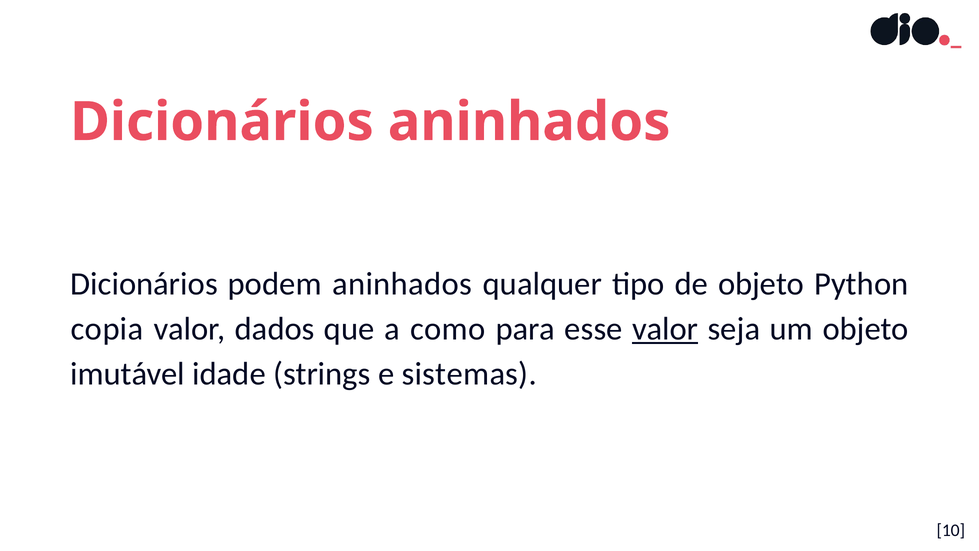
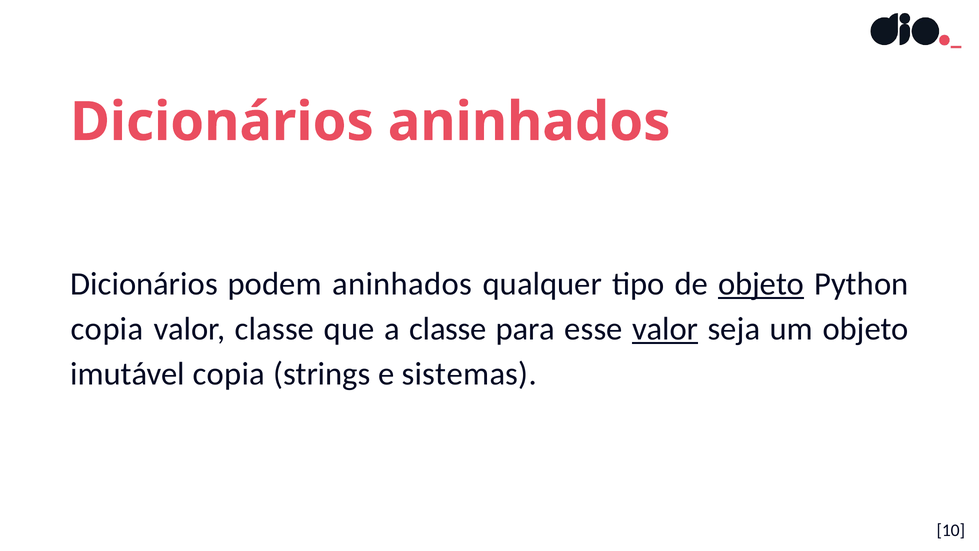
objeto underline: none -> present (761, 284)
valor dados: dados -> classe (275, 329)
a como: como -> classe (448, 329)
imutável idade: idade -> copia (229, 374)
